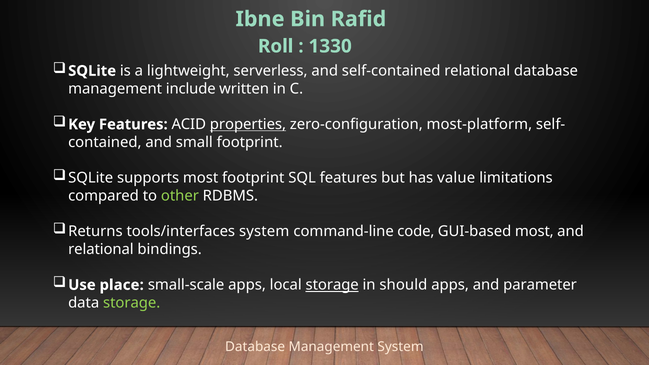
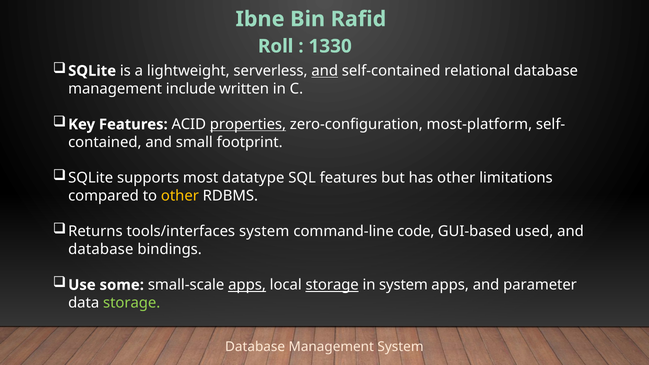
and underline: none -> present (325, 71)
most footprint: footprint -> datatype (253, 178)
has value: value -> other (456, 178)
other colour: light green -> yellow (180, 196)
GUI-based most: most -> used (534, 231)
relational: relational -> database (101, 249)
place: place -> some (122, 285)
apps underline: none -> present (247, 285)
in should: should -> system (403, 285)
